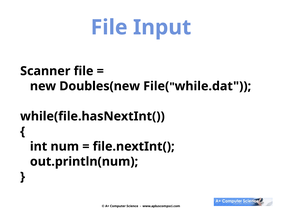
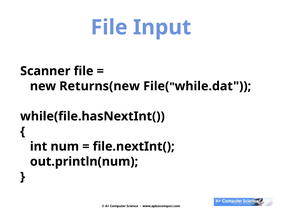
Doubles(new: Doubles(new -> Returns(new (100, 86)
